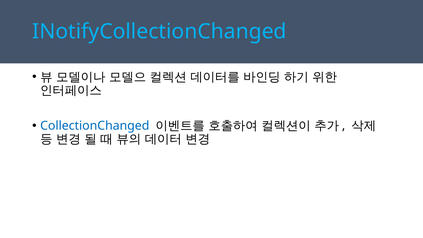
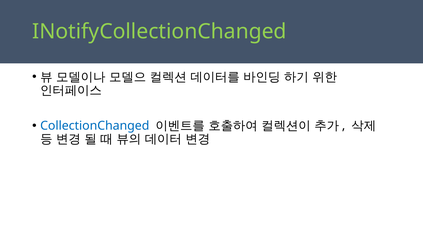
INotifyCollectionChanged colour: light blue -> light green (159, 31)
